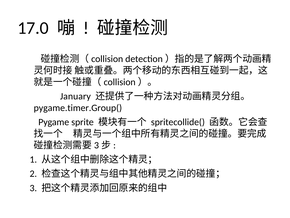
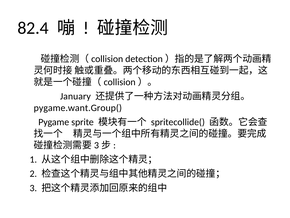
17.0: 17.0 -> 82.4 (33, 28)
pygame.timer.Group(: pygame.timer.Group( -> pygame.want.Group( (78, 108)
